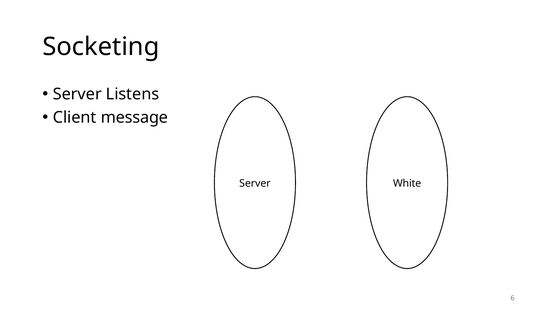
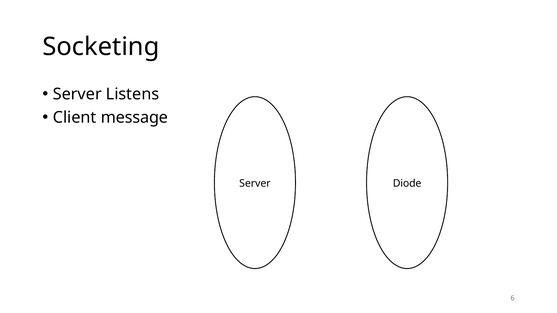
White: White -> Diode (407, 184)
